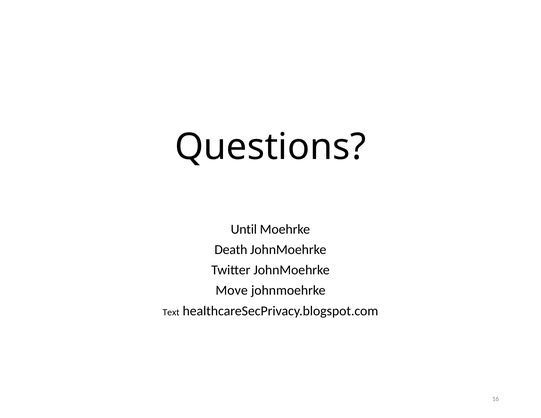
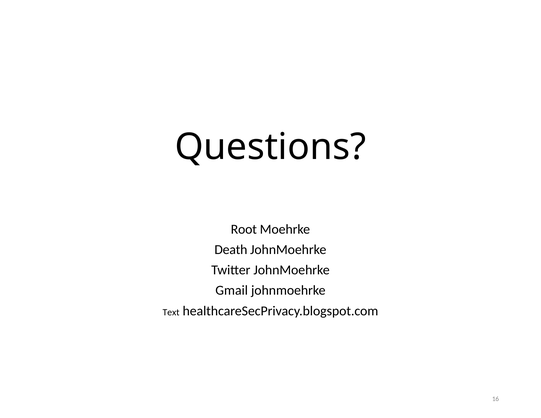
Until: Until -> Root (244, 229)
Move: Move -> Gmail (232, 291)
